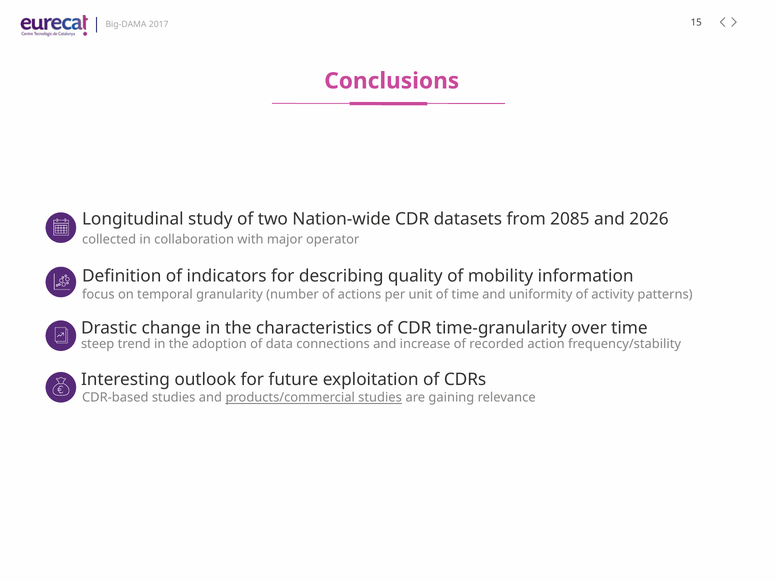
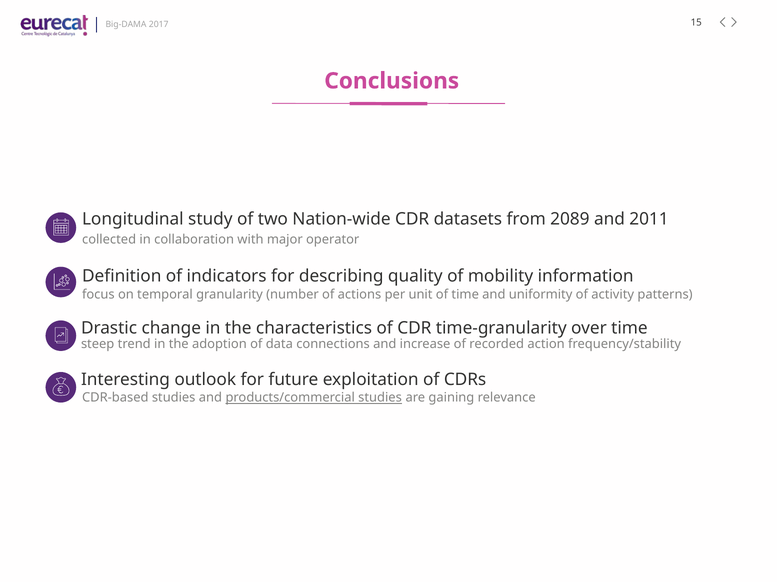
2085: 2085 -> 2089 (570, 219)
2026: 2026 -> 2011 (649, 219)
